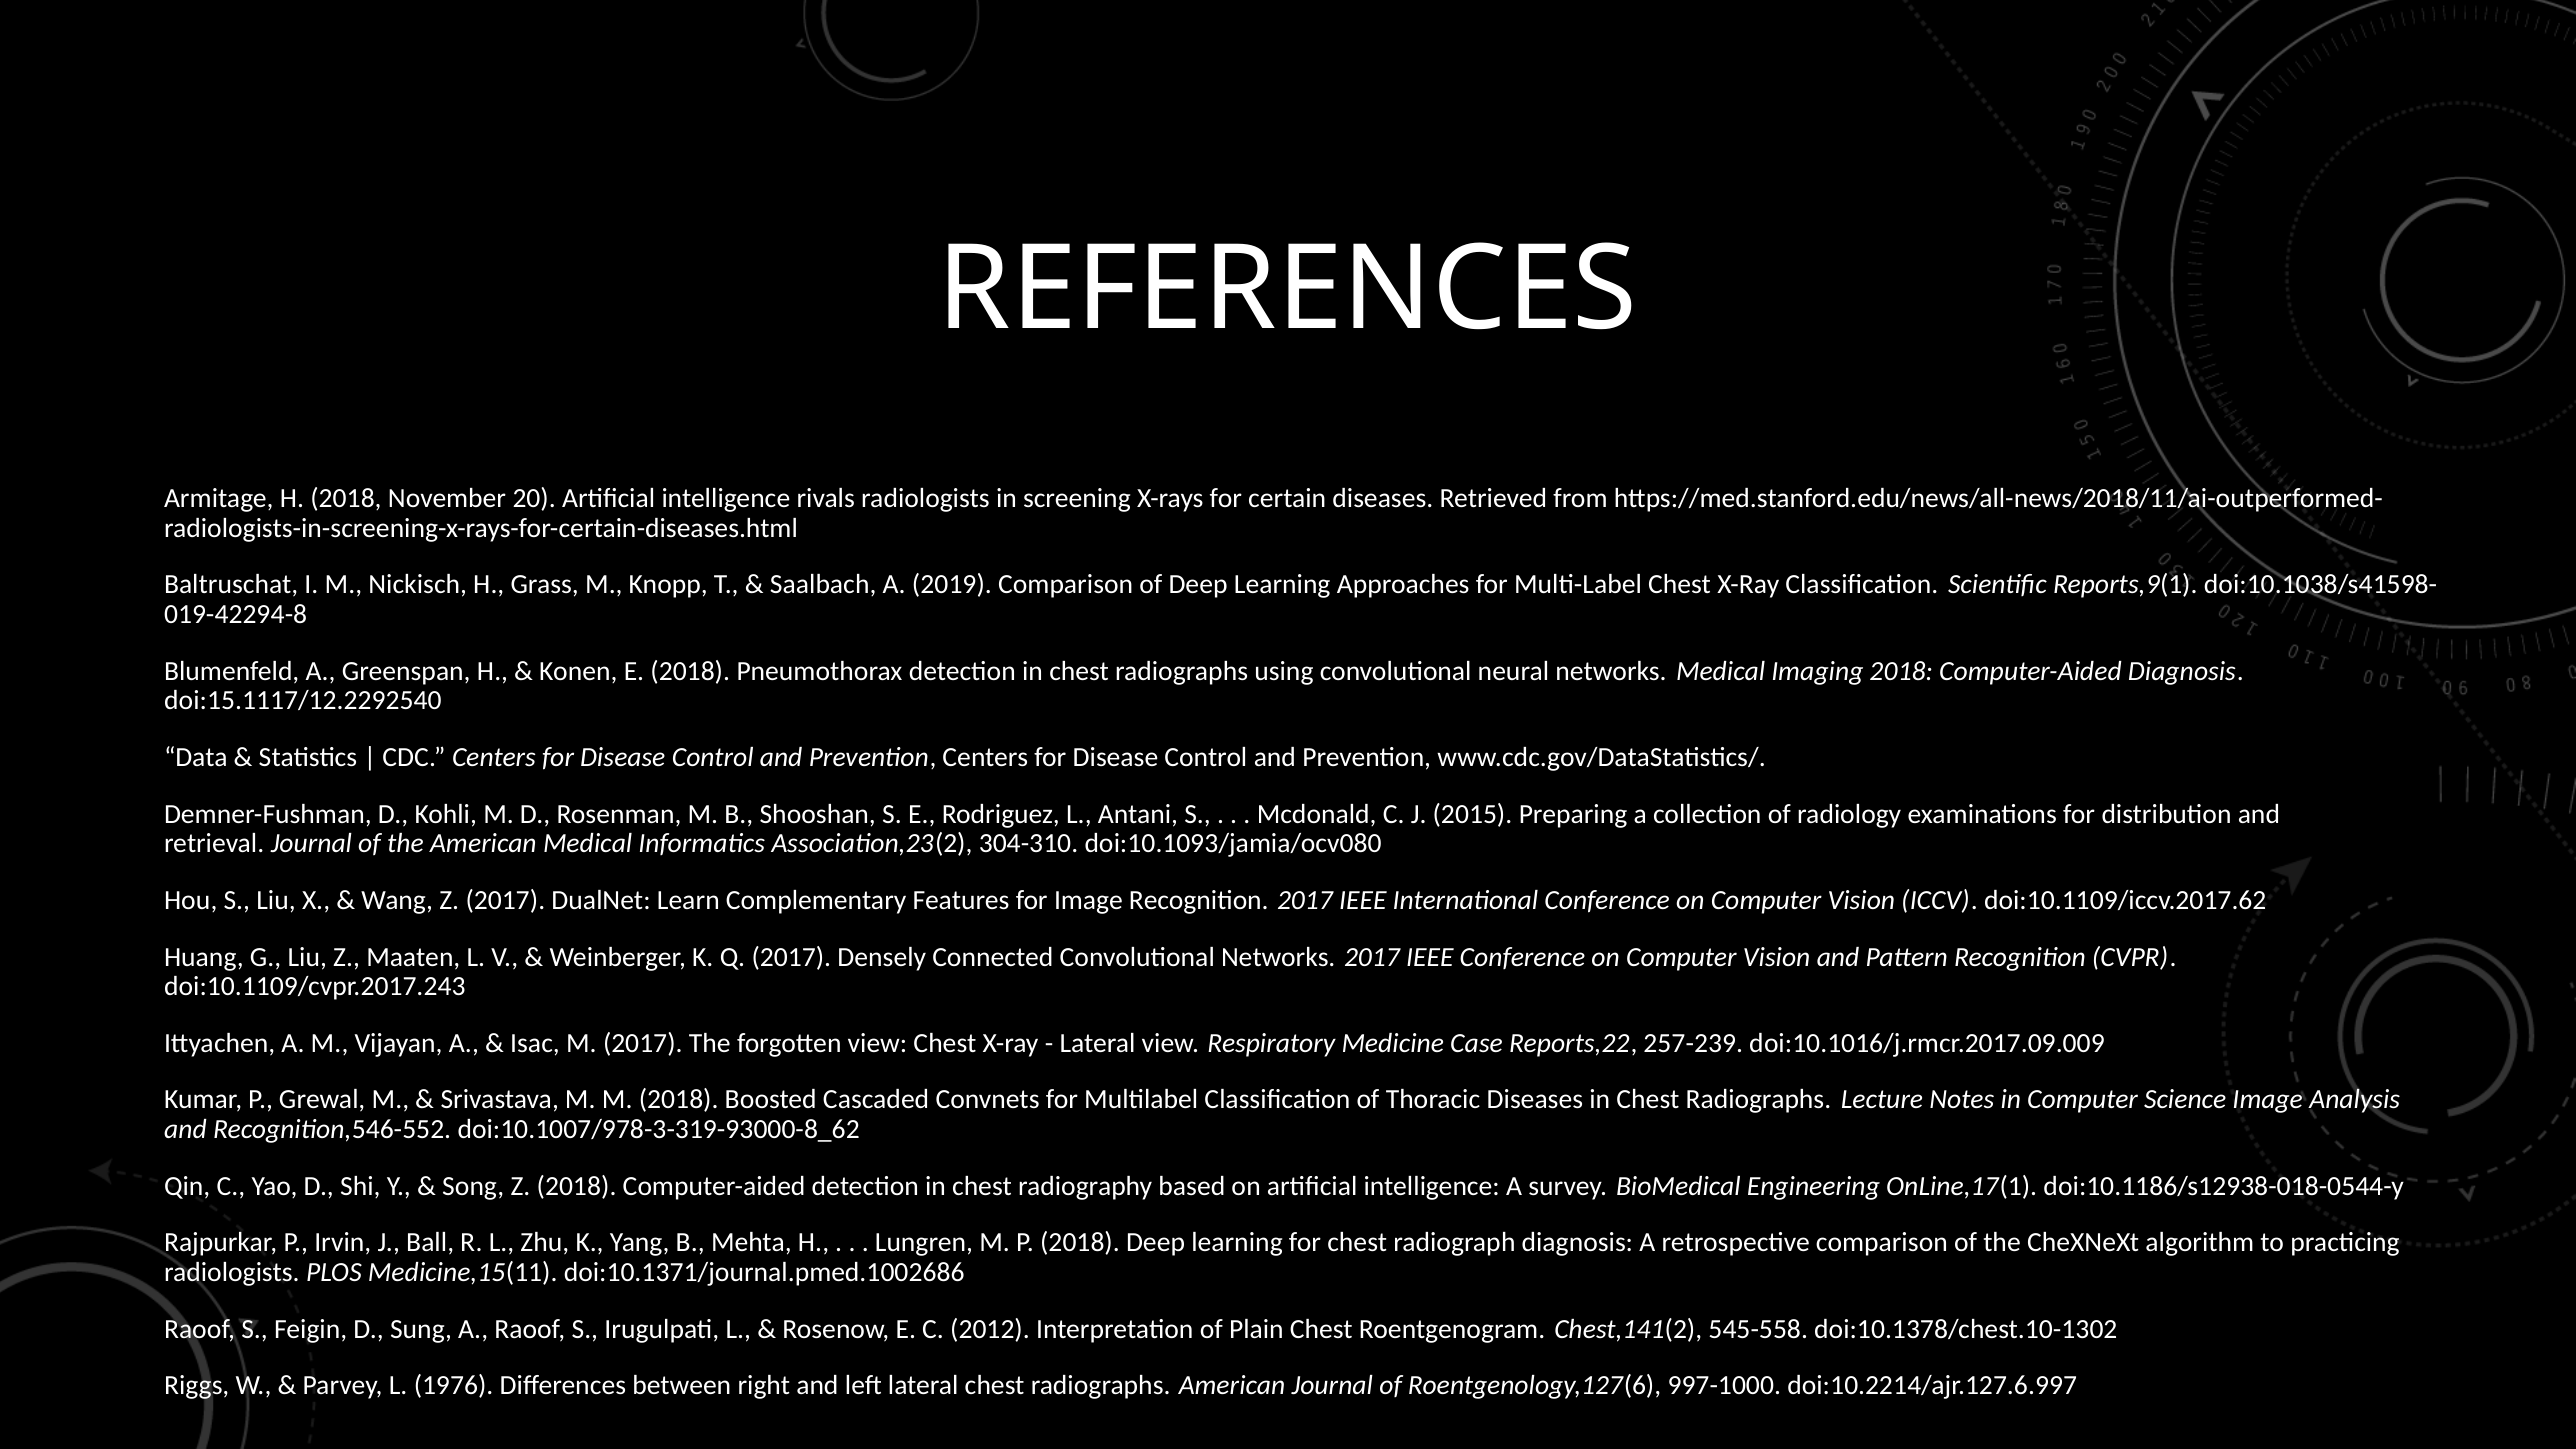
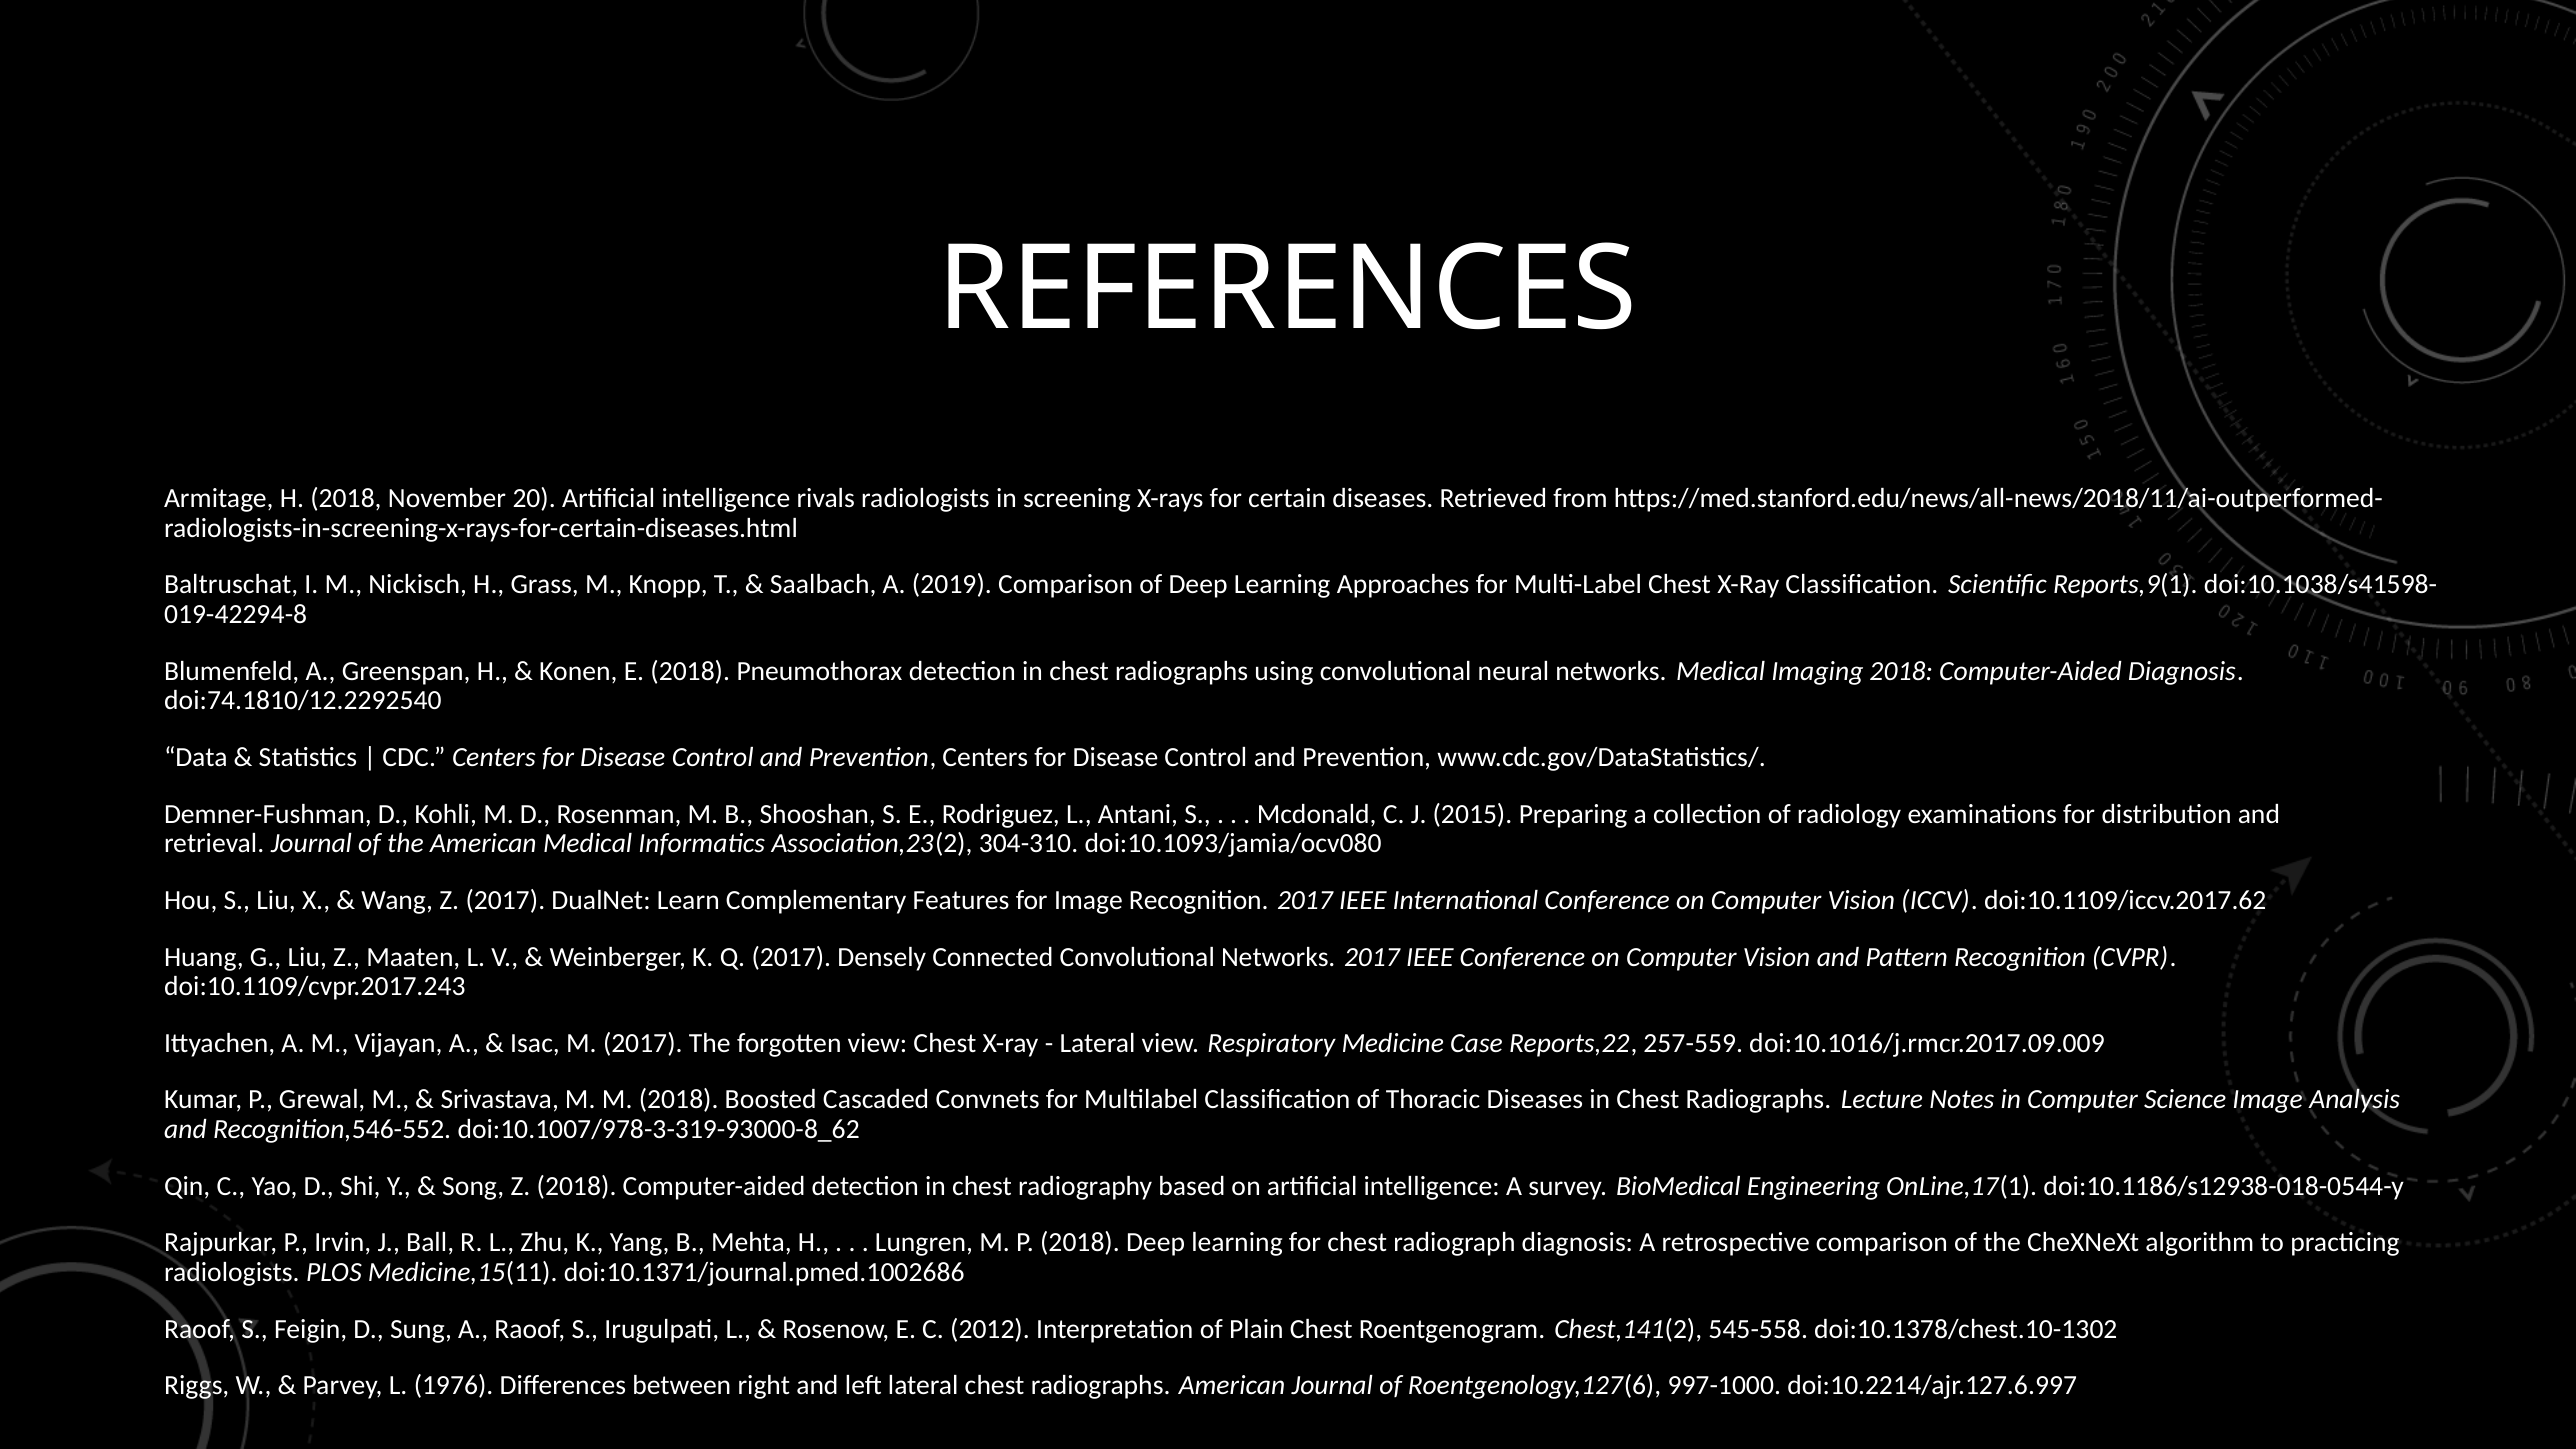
doi:15.1117/12.2292540: doi:15.1117/12.2292540 -> doi:74.1810/12.2292540 (303, 701)
257-239: 257-239 -> 257-559 (1693, 1043)
